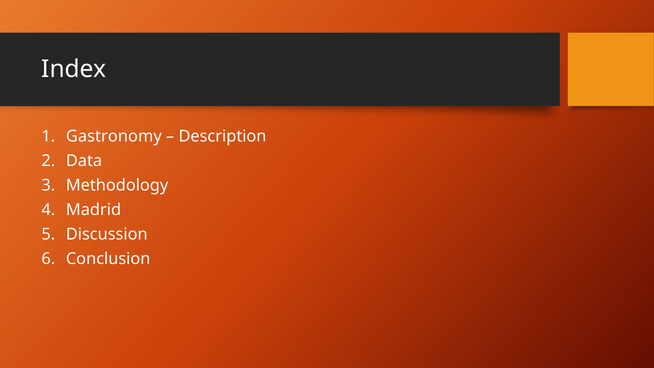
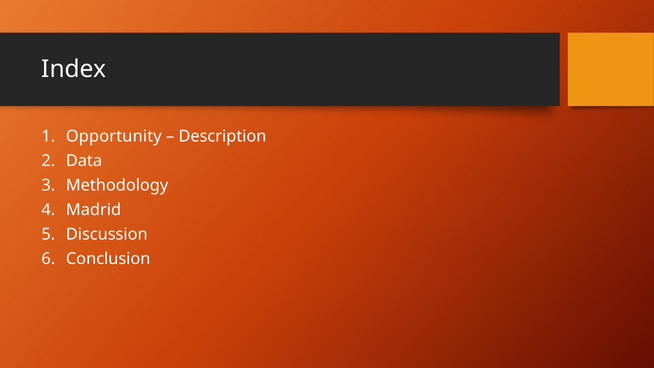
Gastronomy: Gastronomy -> Opportunity (114, 137)
